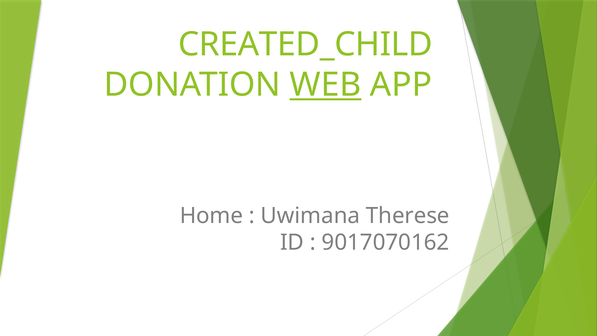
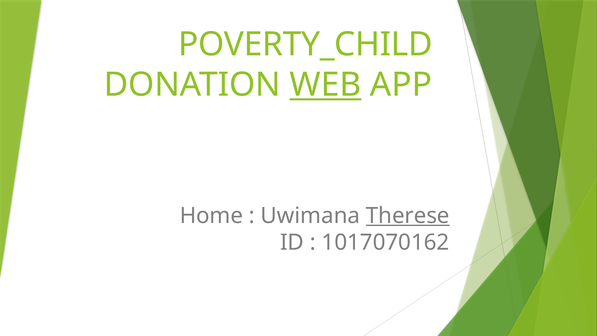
CREATED_CHILD: CREATED_CHILD -> POVERTY_CHILD (305, 45)
Therese underline: none -> present (408, 216)
9017070162: 9017070162 -> 1017070162 (386, 242)
